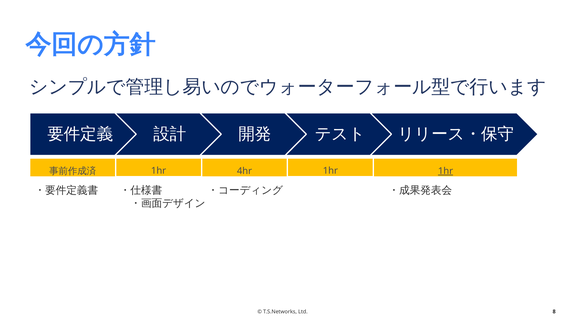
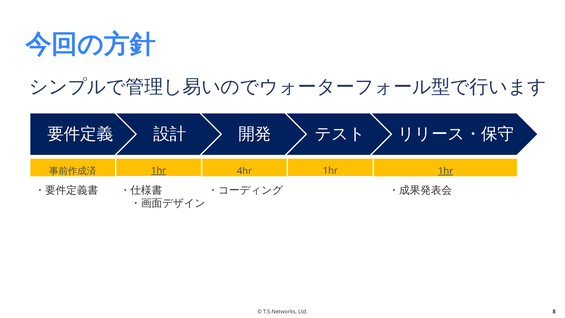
1hr underline: none -> present (159, 171)
